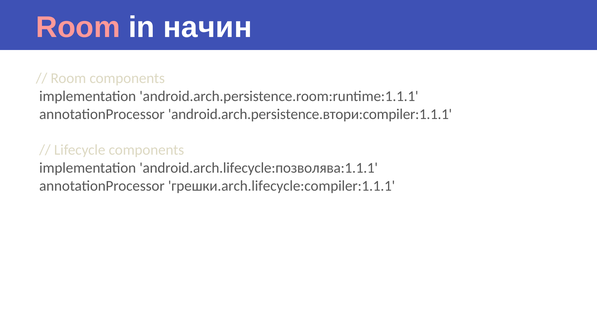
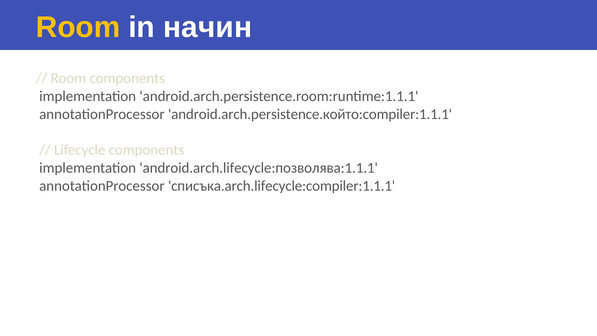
Room colour: pink -> yellow (78, 27)
android.arch.persistence.втори:compiler:1.1.1: android.arch.persistence.втори:compiler:1.1.1 -> android.arch.persistence.който:compiler:1.1.1 (310, 114)
грешки.arch.lifecycle:compiler:1.1.1: грешки.arch.lifecycle:compiler:1.1.1 -> списъка.arch.lifecycle:compiler:1.1.1 (282, 186)
